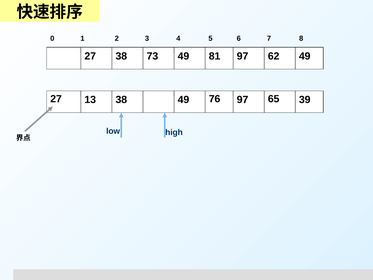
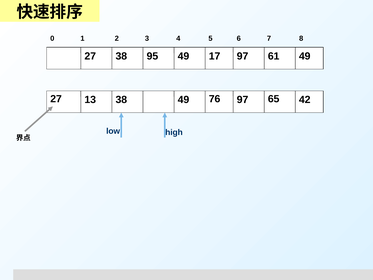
73: 73 -> 95 (152, 56)
81: 81 -> 17 (215, 56)
62: 62 -> 61 (274, 56)
39: 39 -> 42 (305, 100)
